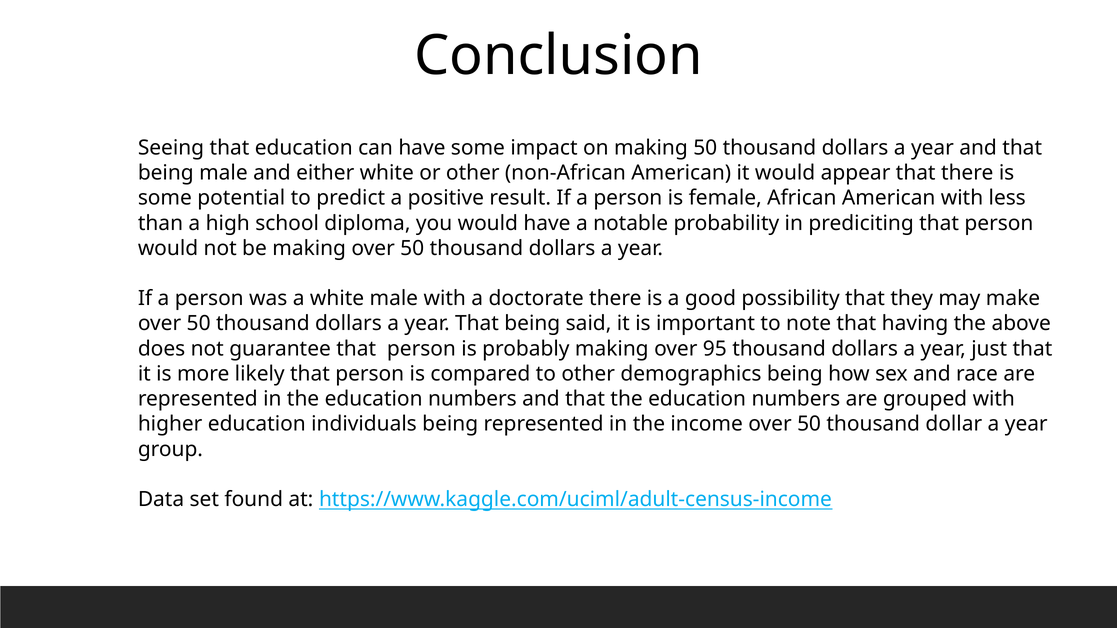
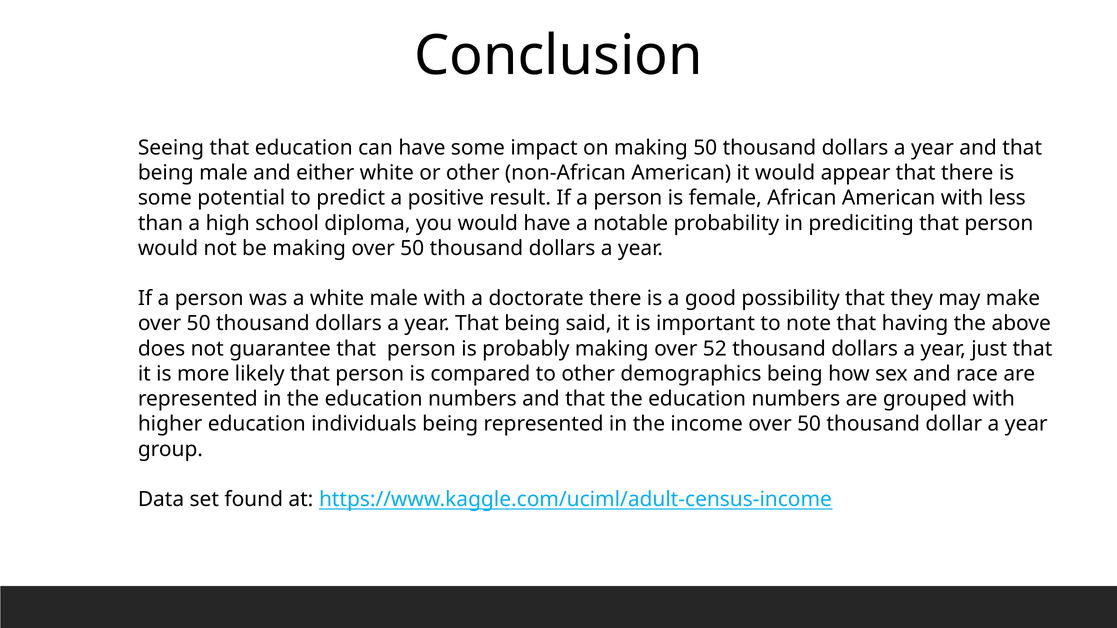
95: 95 -> 52 (715, 349)
